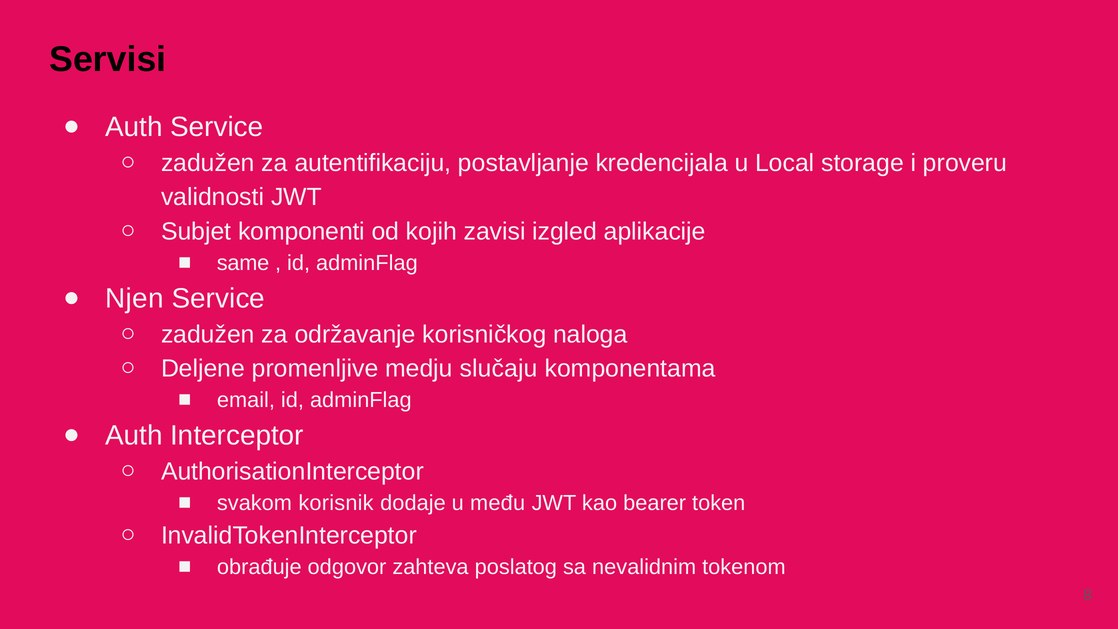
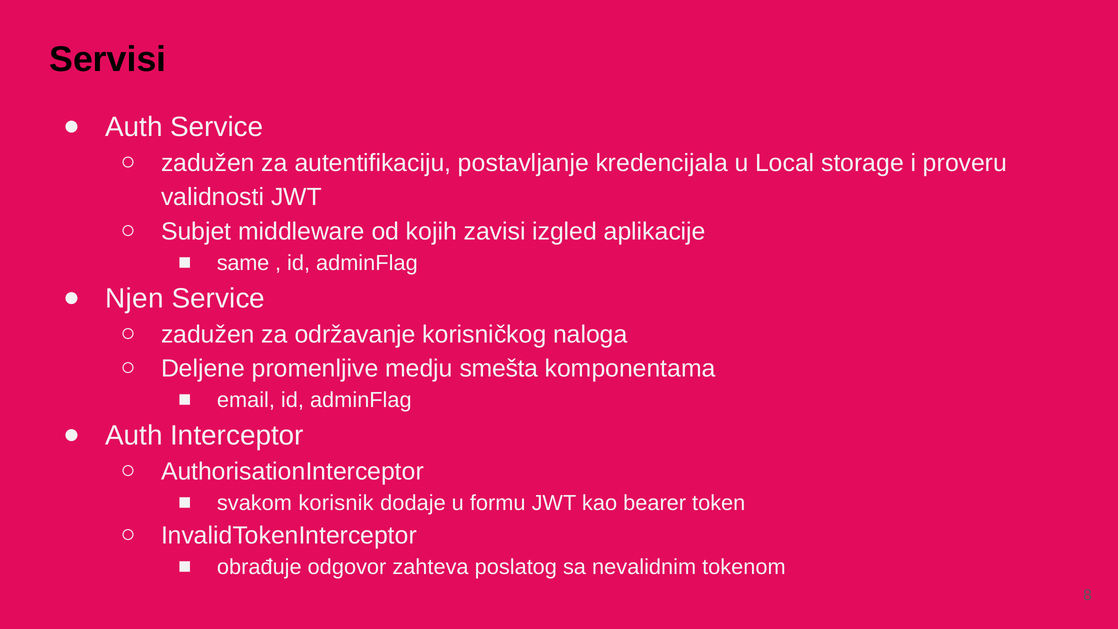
komponenti: komponenti -> middleware (301, 232)
slučaju: slučaju -> smešta (499, 369)
među: među -> formu (498, 503)
